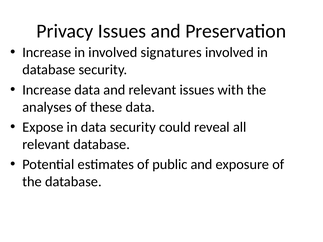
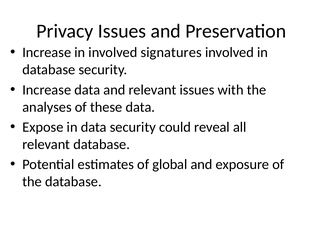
public: public -> global (170, 165)
